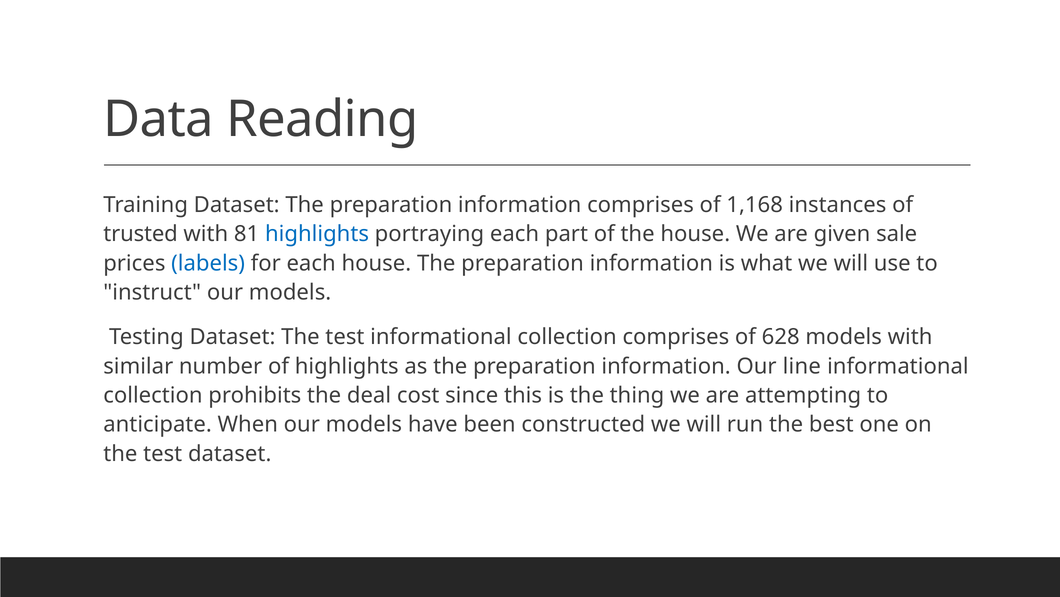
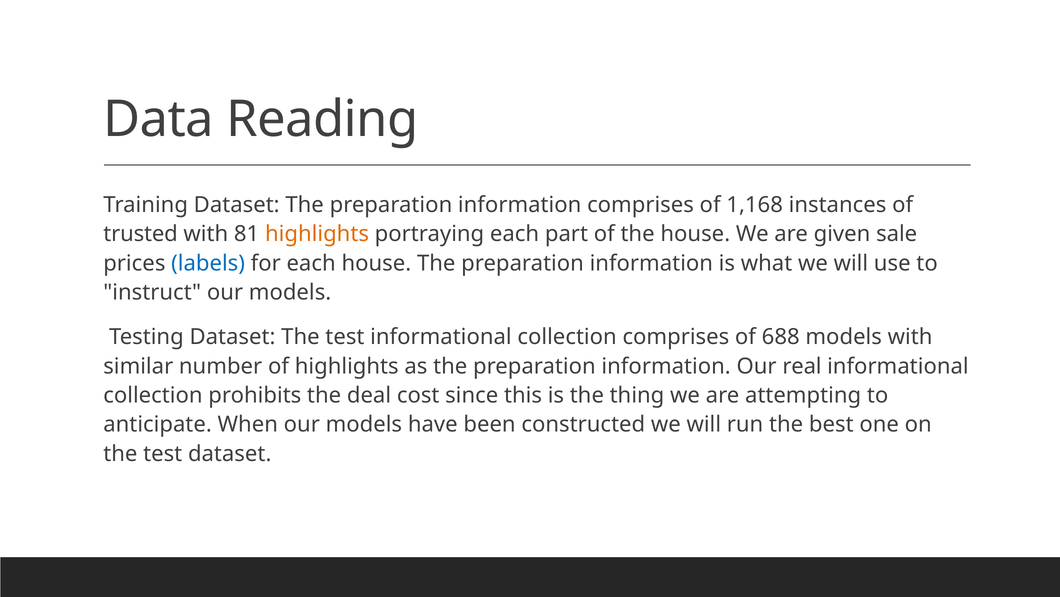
highlights colour: blue -> orange (317, 234)
628: 628 -> 688 (781, 337)
line: line -> real (802, 366)
